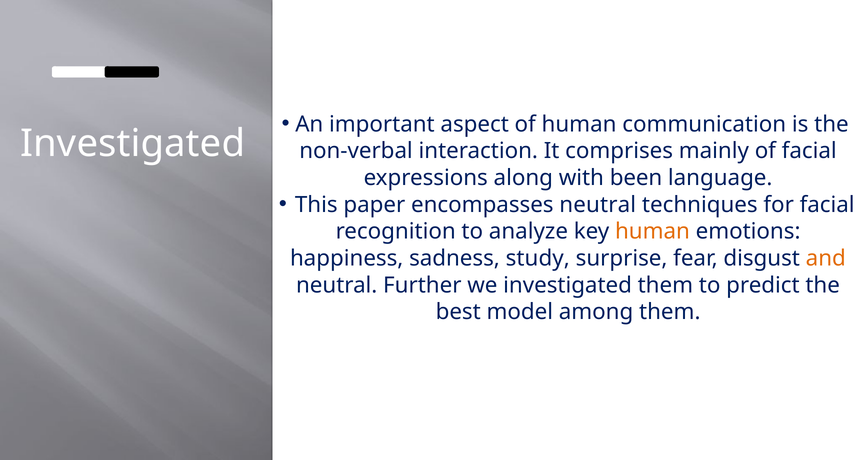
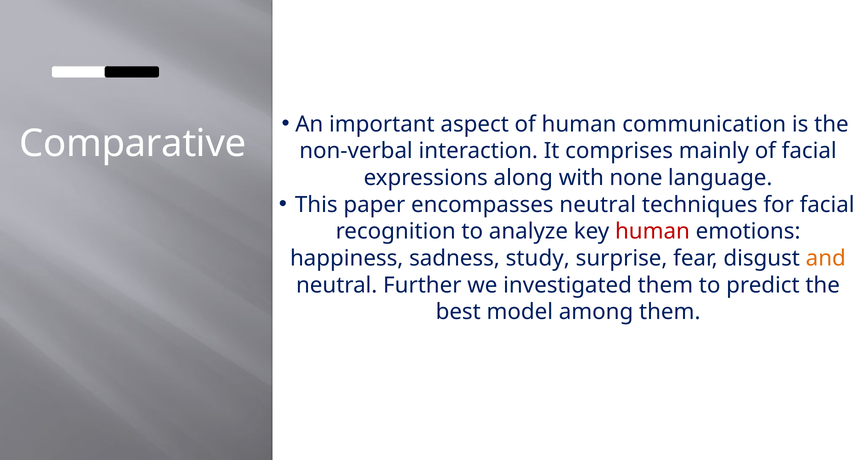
Investigated: Investigated -> Comparative (133, 144)
been: been -> none (636, 178)
human colour: orange -> red (652, 232)
